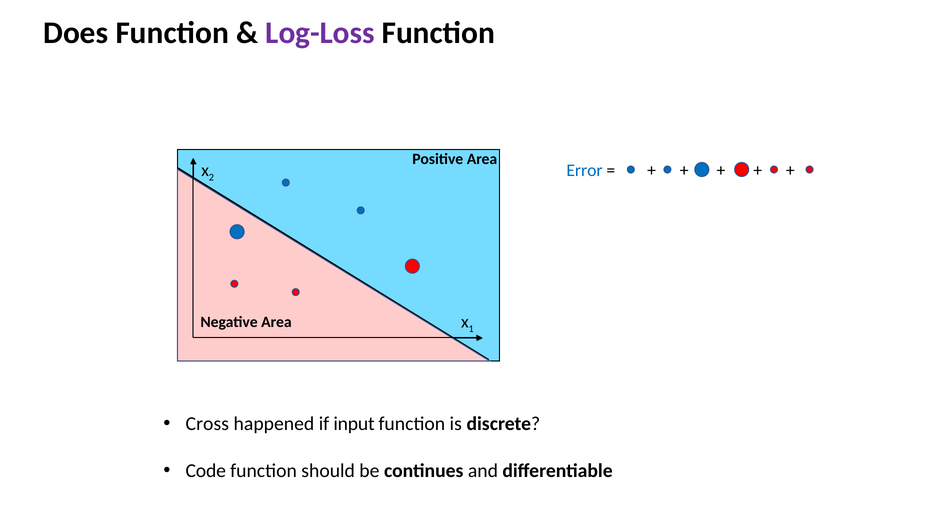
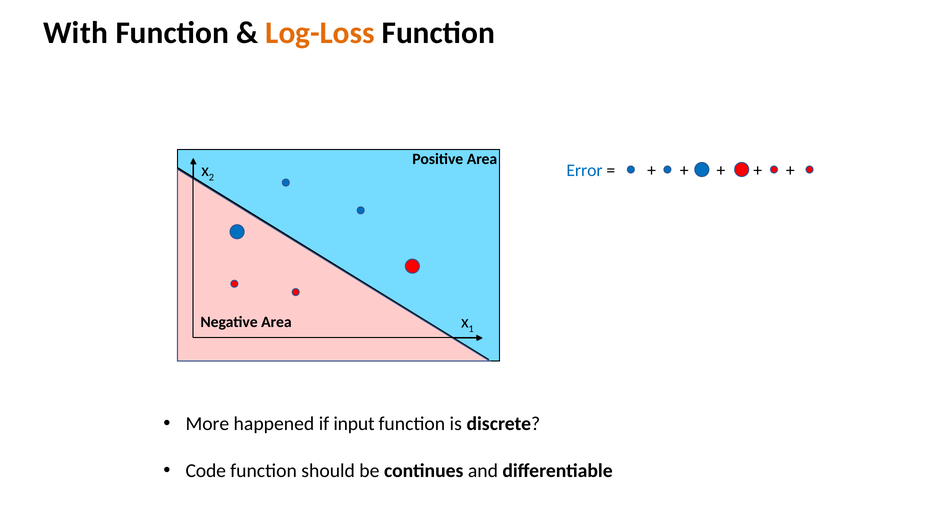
Does: Does -> With (76, 33)
Log-Loss colour: purple -> orange (320, 33)
Cross: Cross -> More (207, 424)
